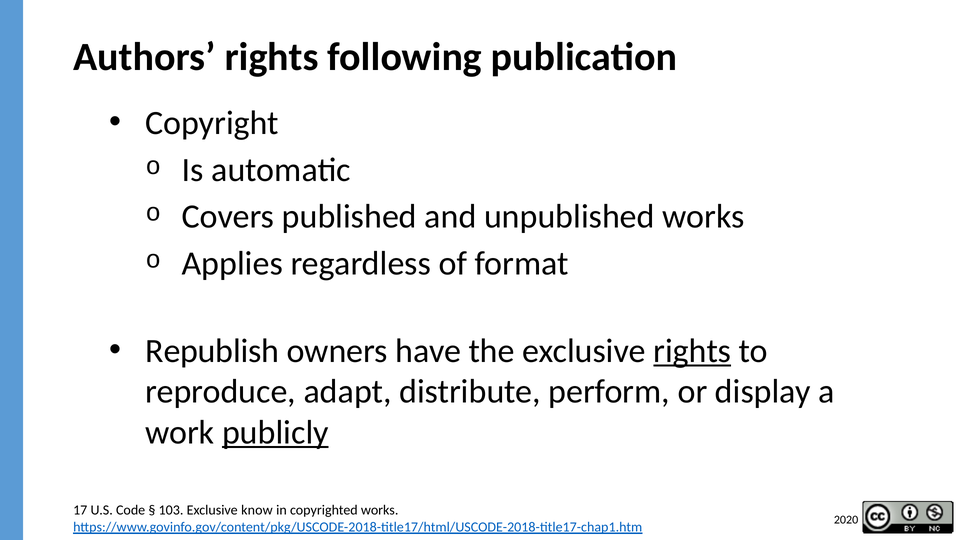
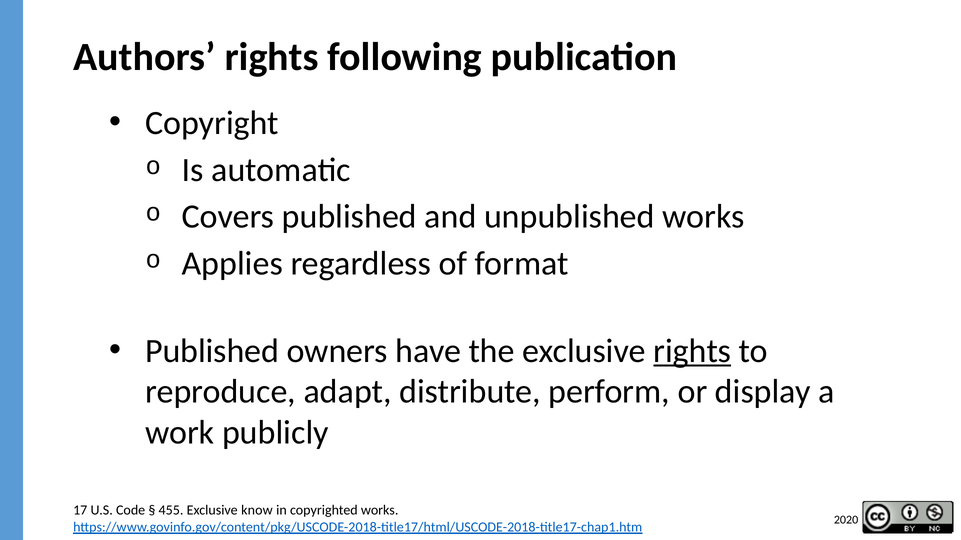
Republish: Republish -> Published (212, 351)
publicly underline: present -> none (275, 433)
103: 103 -> 455 (171, 511)
